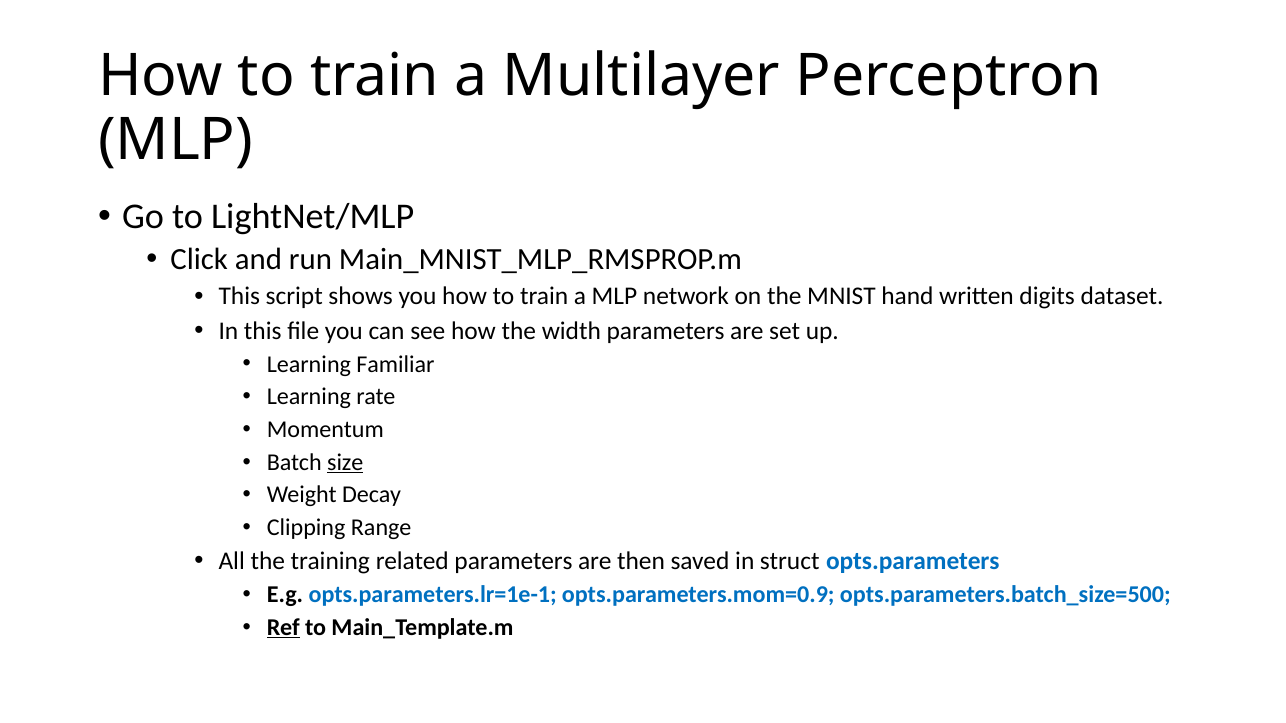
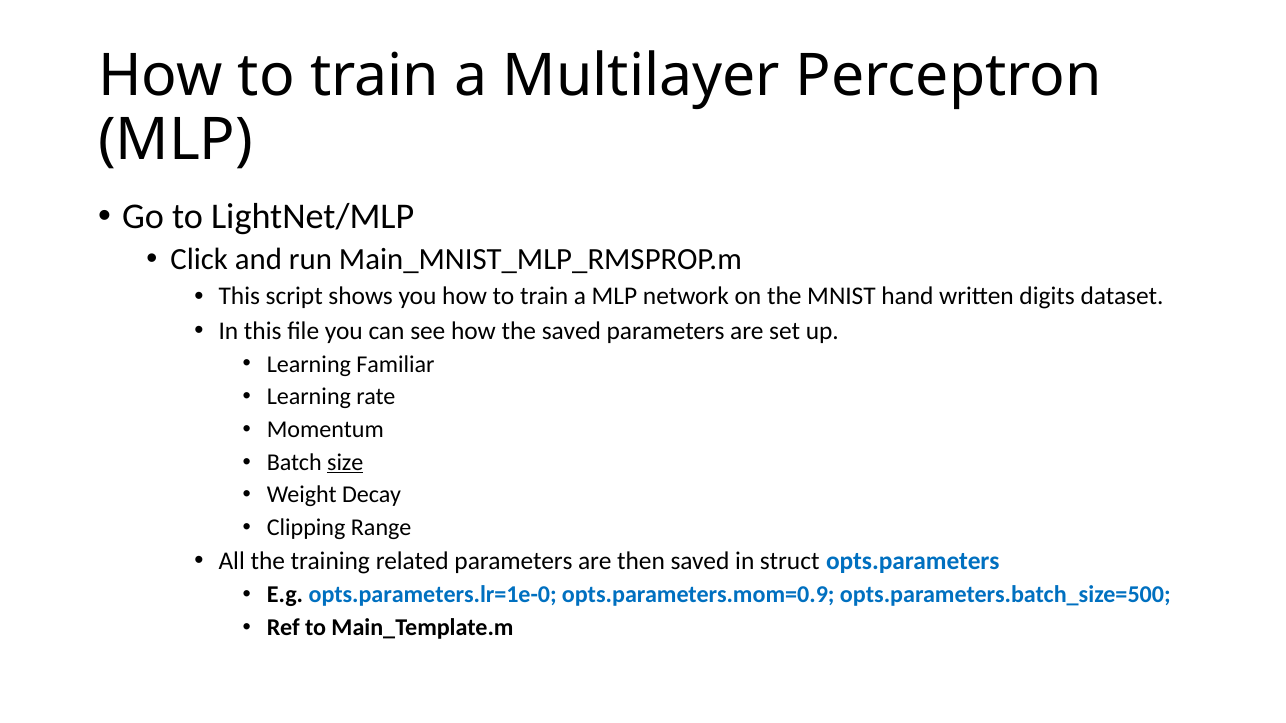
the width: width -> saved (571, 331)
opts.parameters.lr=1e-1: opts.parameters.lr=1e-1 -> opts.parameters.lr=1e-0 (433, 595)
Ref underline: present -> none (283, 628)
